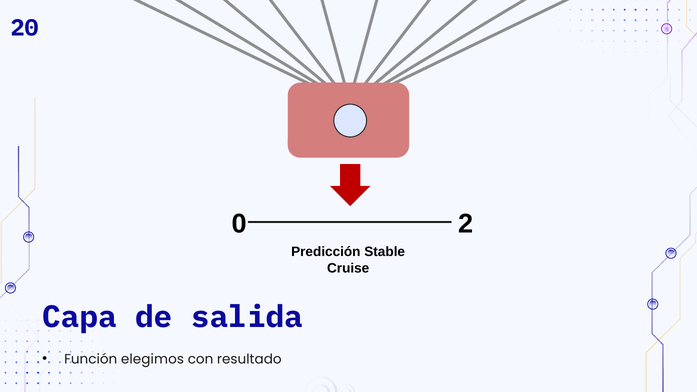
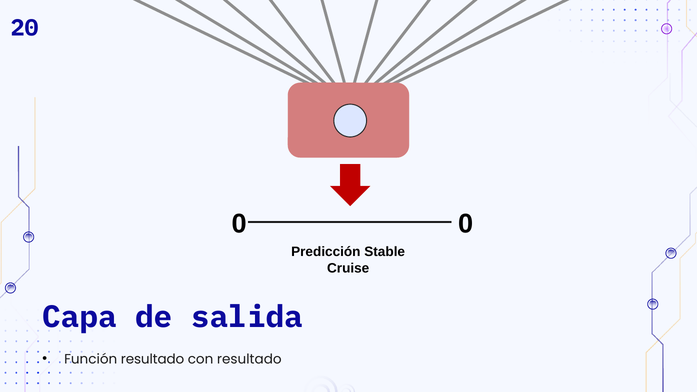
0 2: 2 -> 0 (466, 224)
Función elegimos: elegimos -> resultado (153, 359)
